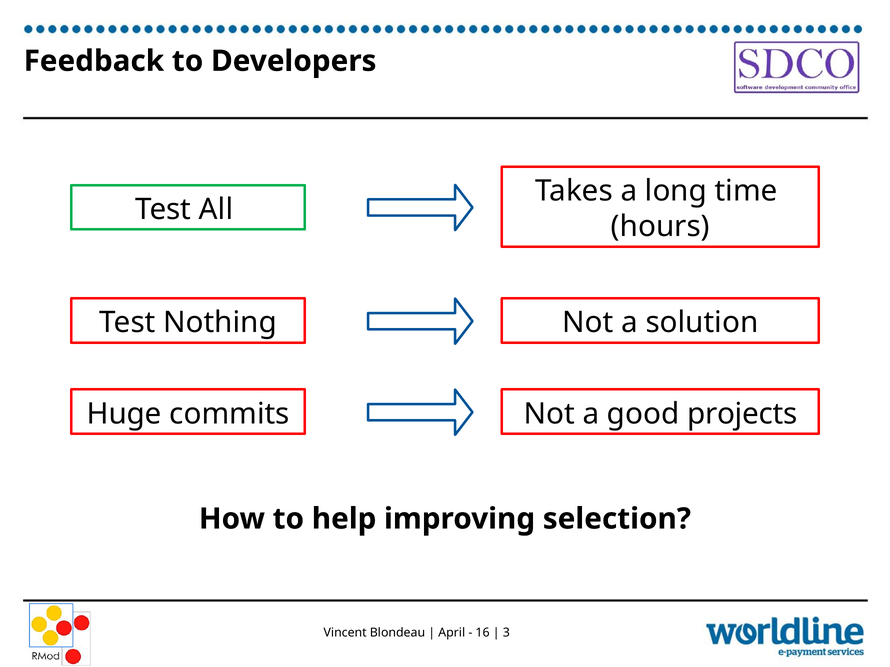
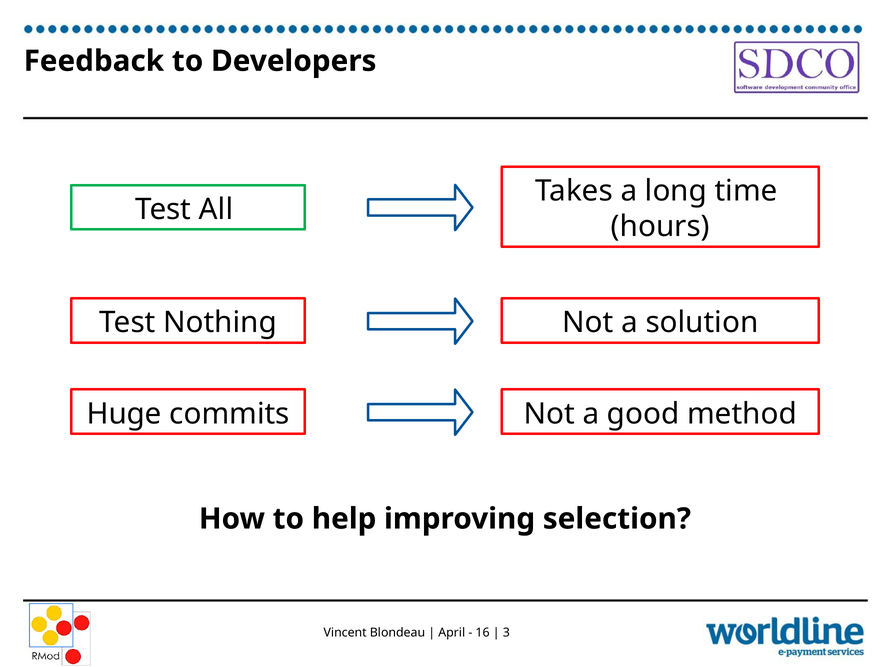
projects: projects -> method (742, 414)
